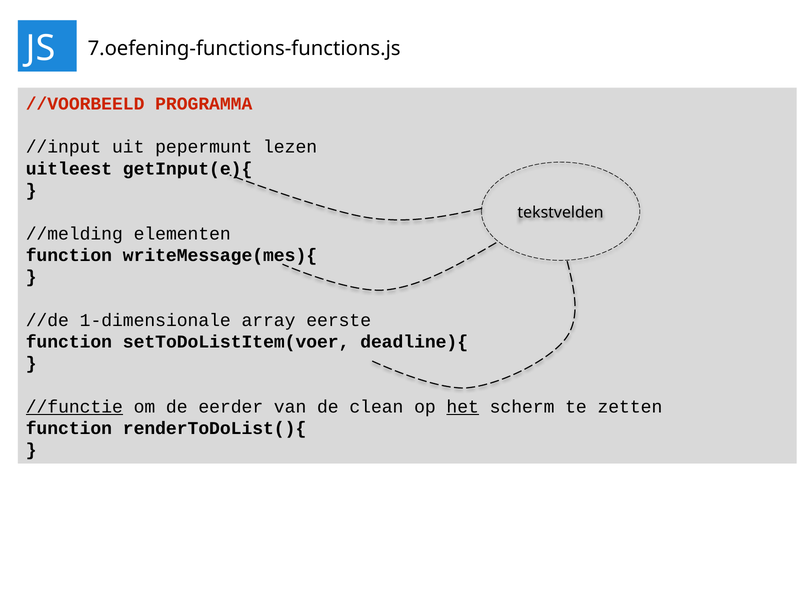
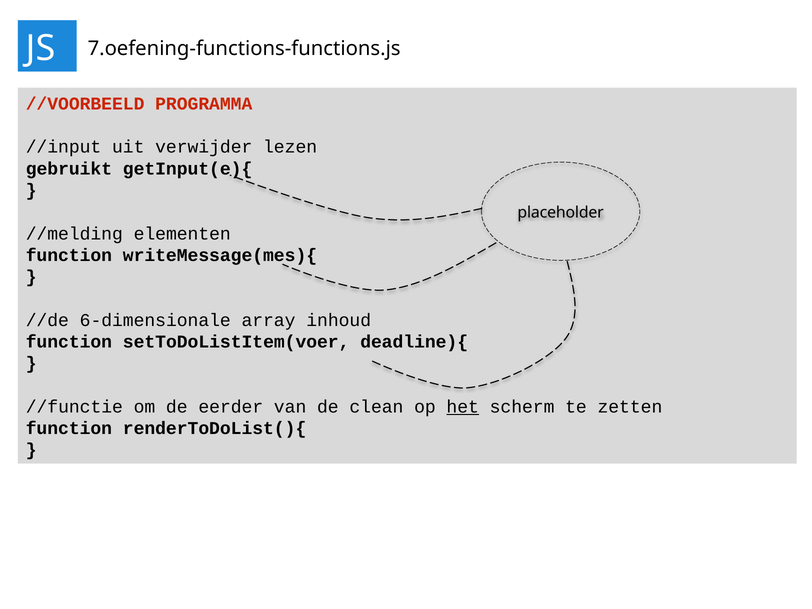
pepermunt: pepermunt -> verwijder (204, 147)
uitleest: uitleest -> gebruikt (69, 169)
tekstvelden: tekstvelden -> placeholder (561, 212)
1-dimensionale: 1-dimensionale -> 6-dimensionale (155, 320)
eerste: eerste -> inhoud (339, 320)
//functie underline: present -> none (74, 407)
